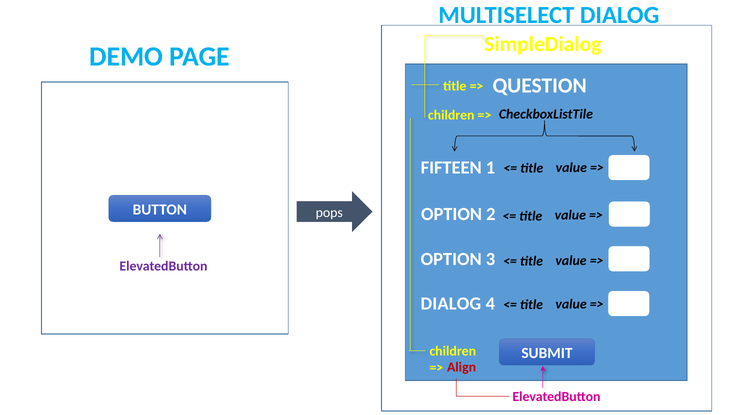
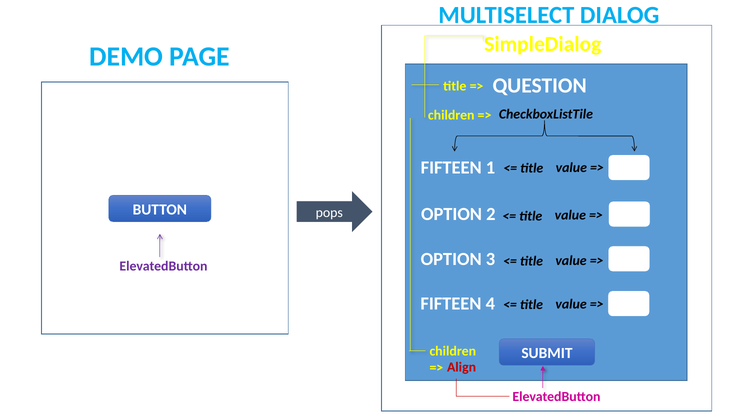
DIALOG: DIALOG -> FIFTEEN (451, 304)
